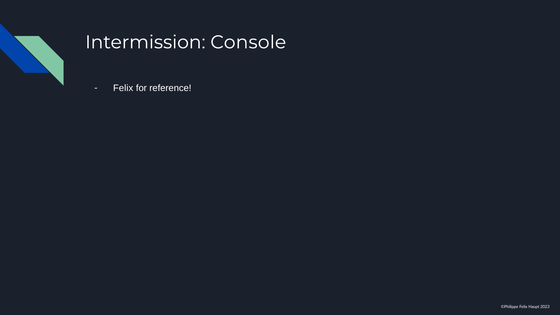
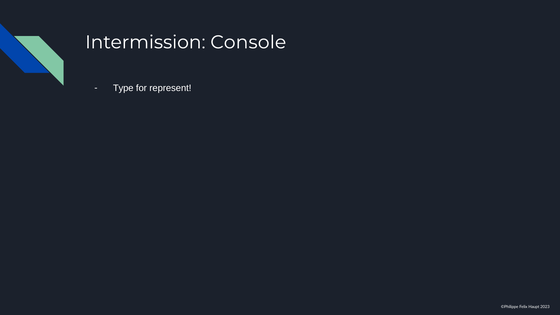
Felix: Felix -> Type (123, 88)
reference: reference -> represent (170, 88)
